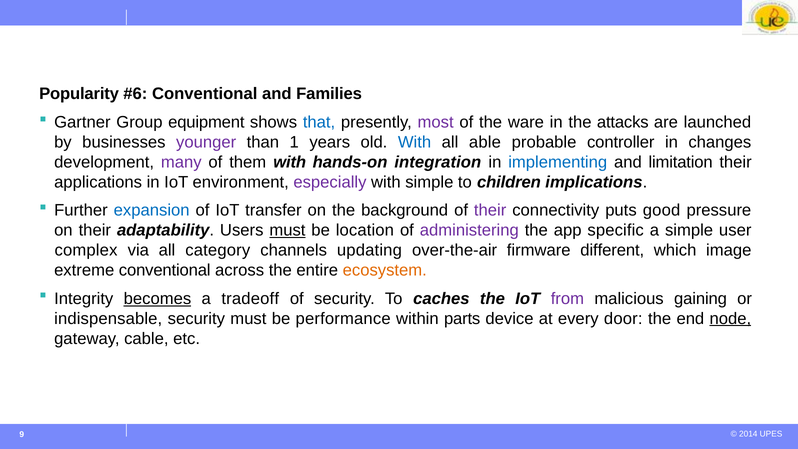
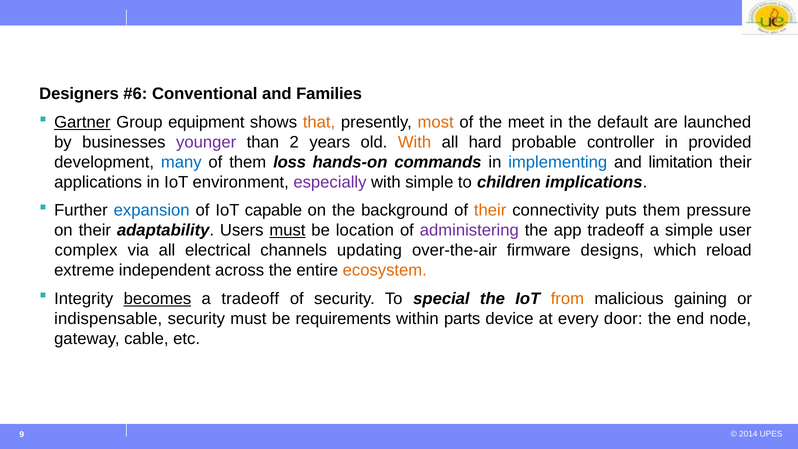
Popularity: Popularity -> Designers (79, 94)
Gartner underline: none -> present (82, 122)
that colour: blue -> orange (319, 122)
most colour: purple -> orange (436, 122)
ware: ware -> meet (526, 122)
attacks: attacks -> default (623, 122)
1: 1 -> 2 (294, 142)
With colour: blue -> orange (415, 142)
able: able -> hard (485, 142)
changes: changes -> provided (720, 142)
many colour: purple -> blue (181, 162)
them with: with -> loss (290, 162)
integration: integration -> commands (438, 162)
transfer: transfer -> capable (273, 210)
their colour: purple -> orange (490, 210)
puts good: good -> them (662, 210)
app specific: specific -> tradeoff (616, 230)
category: category -> electrical (218, 250)
different: different -> designs (612, 250)
image: image -> reload (729, 250)
extreme conventional: conventional -> independent (165, 270)
caches: caches -> special (441, 299)
from colour: purple -> orange (567, 299)
performance: performance -> requirements (343, 318)
node underline: present -> none (730, 318)
